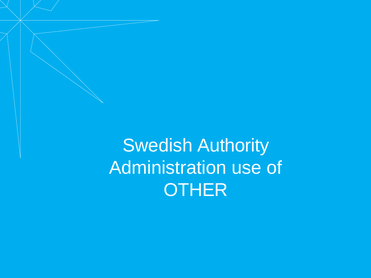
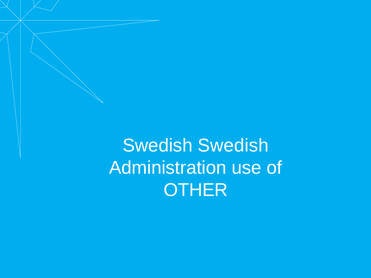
Swedish Authority: Authority -> Swedish (233, 146)
